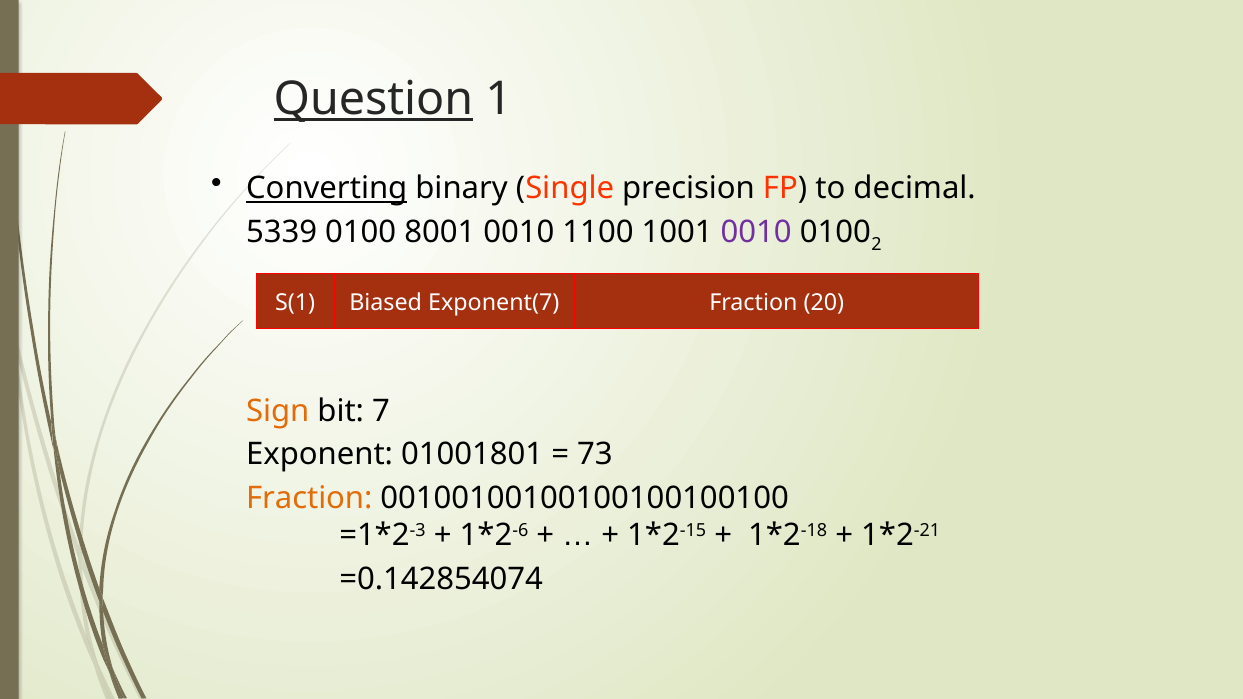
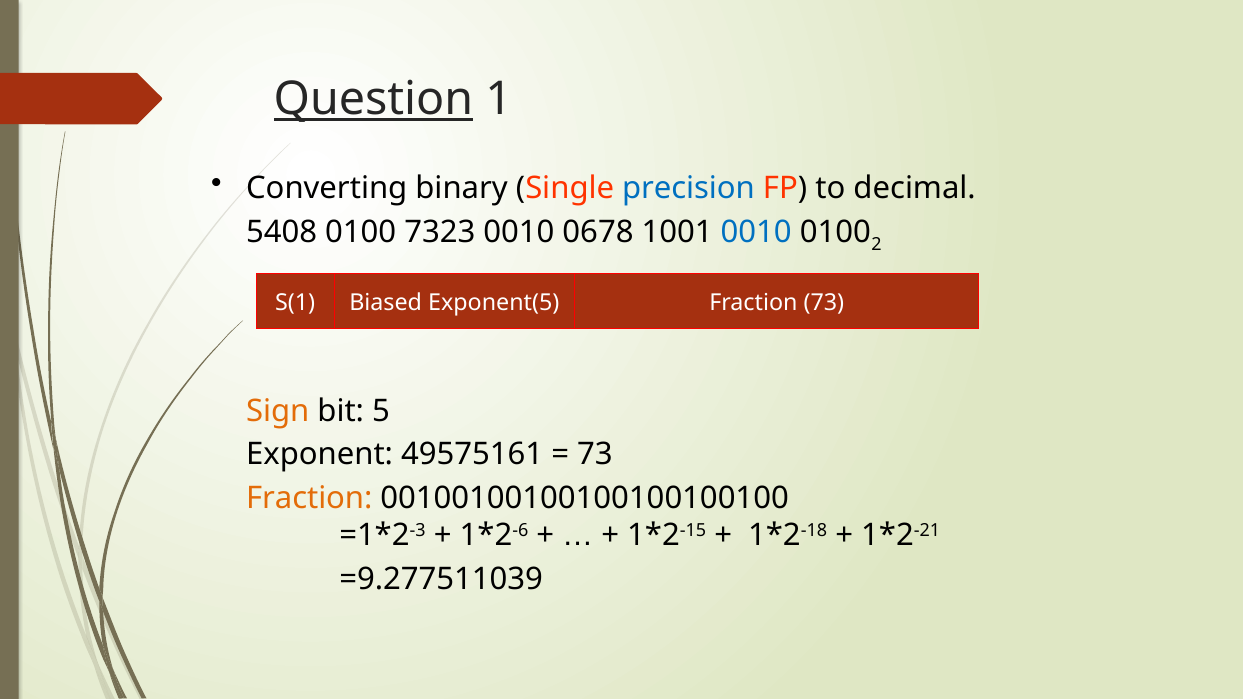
Converting underline: present -> none (327, 189)
precision colour: black -> blue (689, 189)
5339: 5339 -> 5408 (282, 232)
8001: 8001 -> 7323 (440, 232)
1100: 1100 -> 0678 (598, 232)
0010 colour: purple -> blue (756, 232)
Exponent(7: Exponent(7 -> Exponent(5 (494, 303)
Fraction 20: 20 -> 73 (824, 303)
7: 7 -> 5 (381, 411)
01001801: 01001801 -> 49575161 (472, 455)
=0.142854074: =0.142854074 -> =9.277511039 (441, 579)
